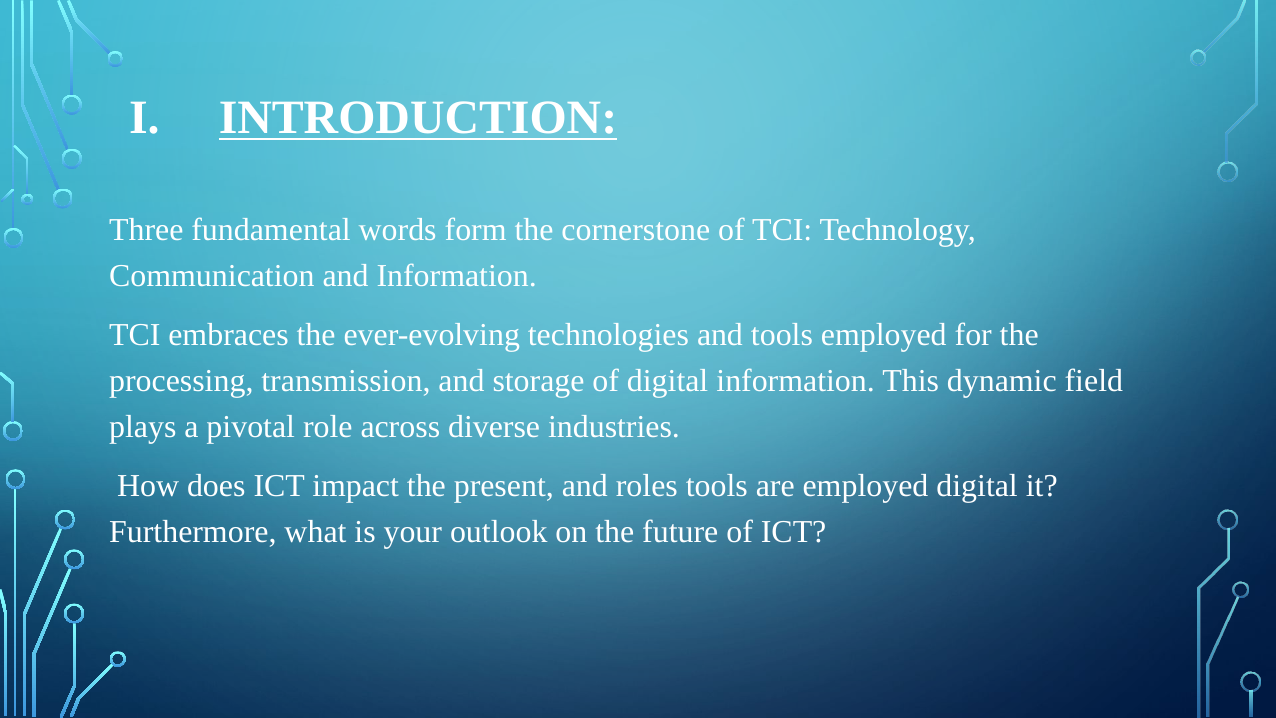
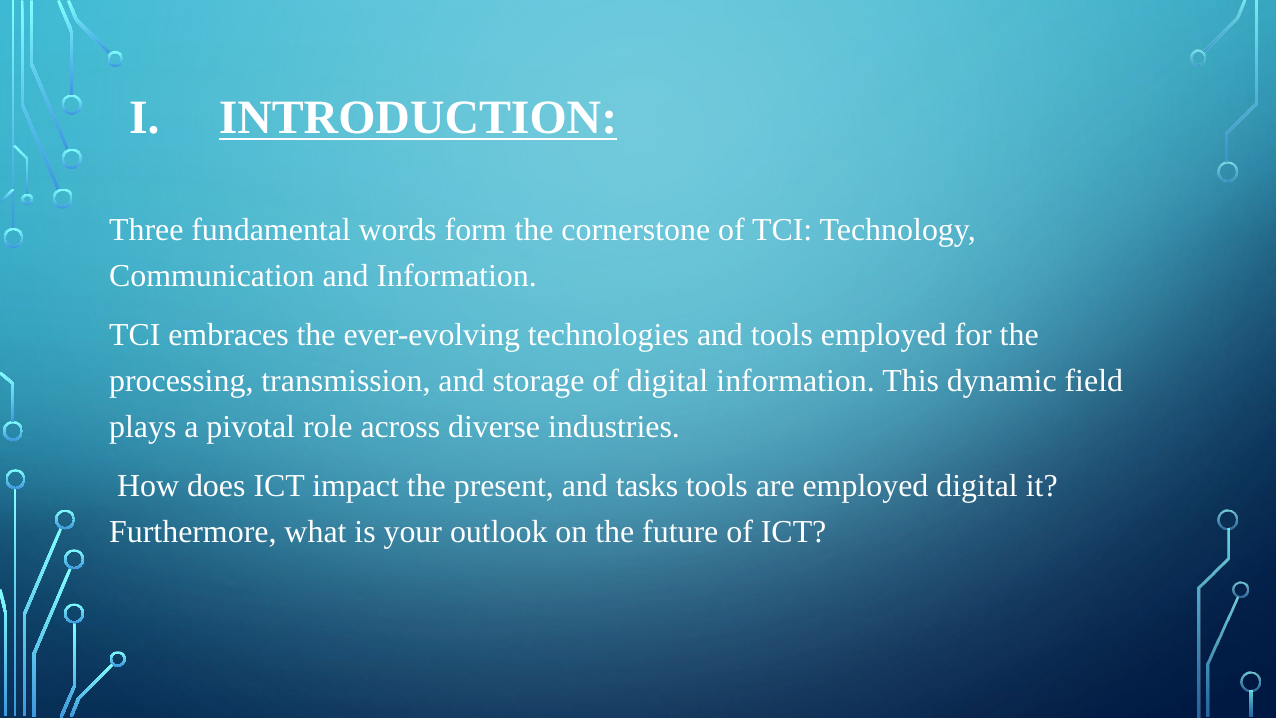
roles: roles -> tasks (647, 486)
